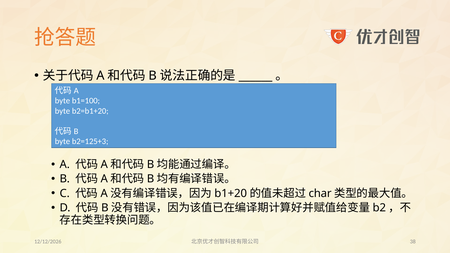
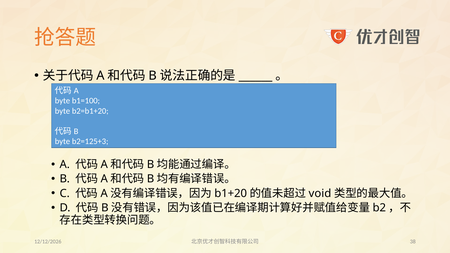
char: char -> void (320, 194)
